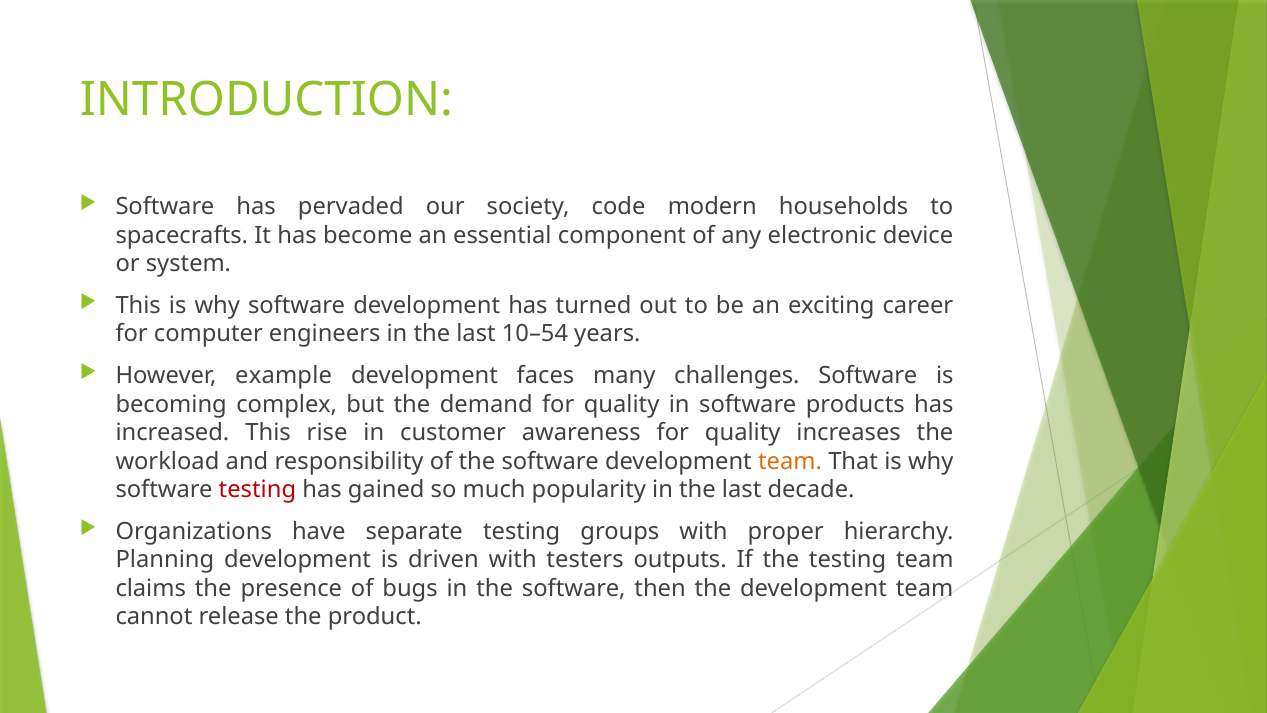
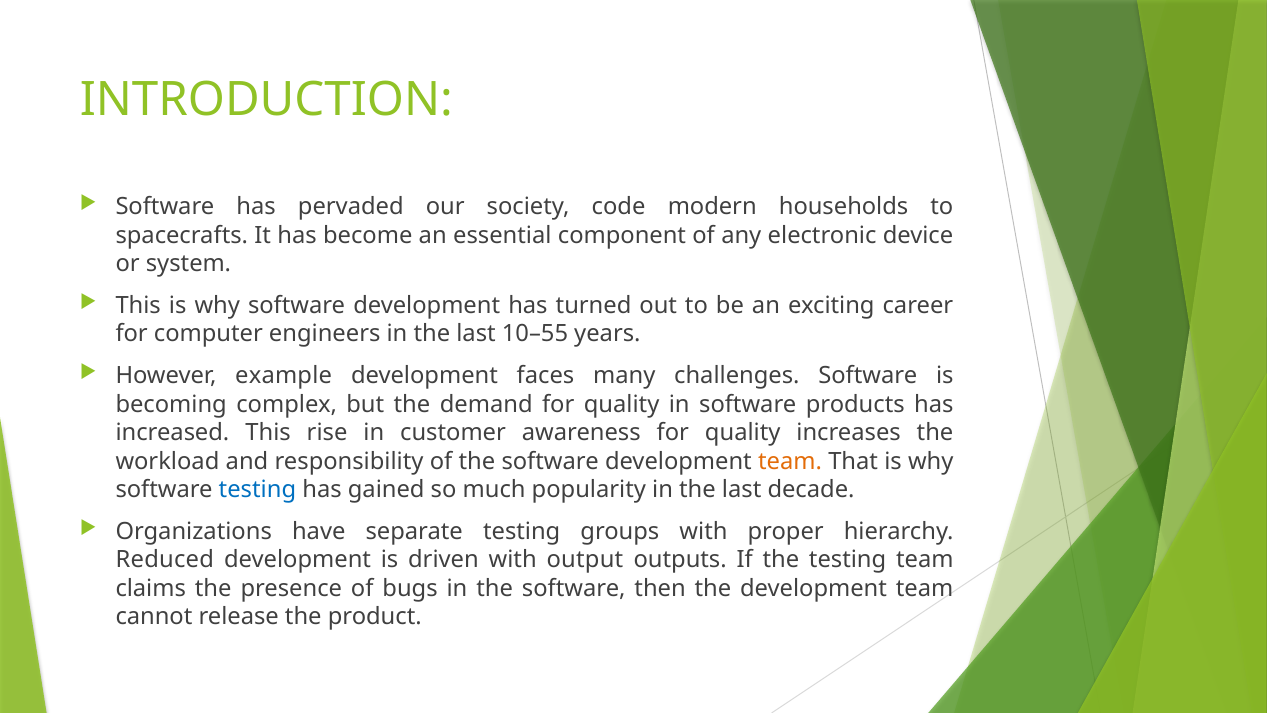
10–54: 10–54 -> 10–55 (535, 334)
testing colour: red -> blue (257, 490)
Planning: Planning -> Reduced (165, 560)
testers: testers -> output (585, 560)
